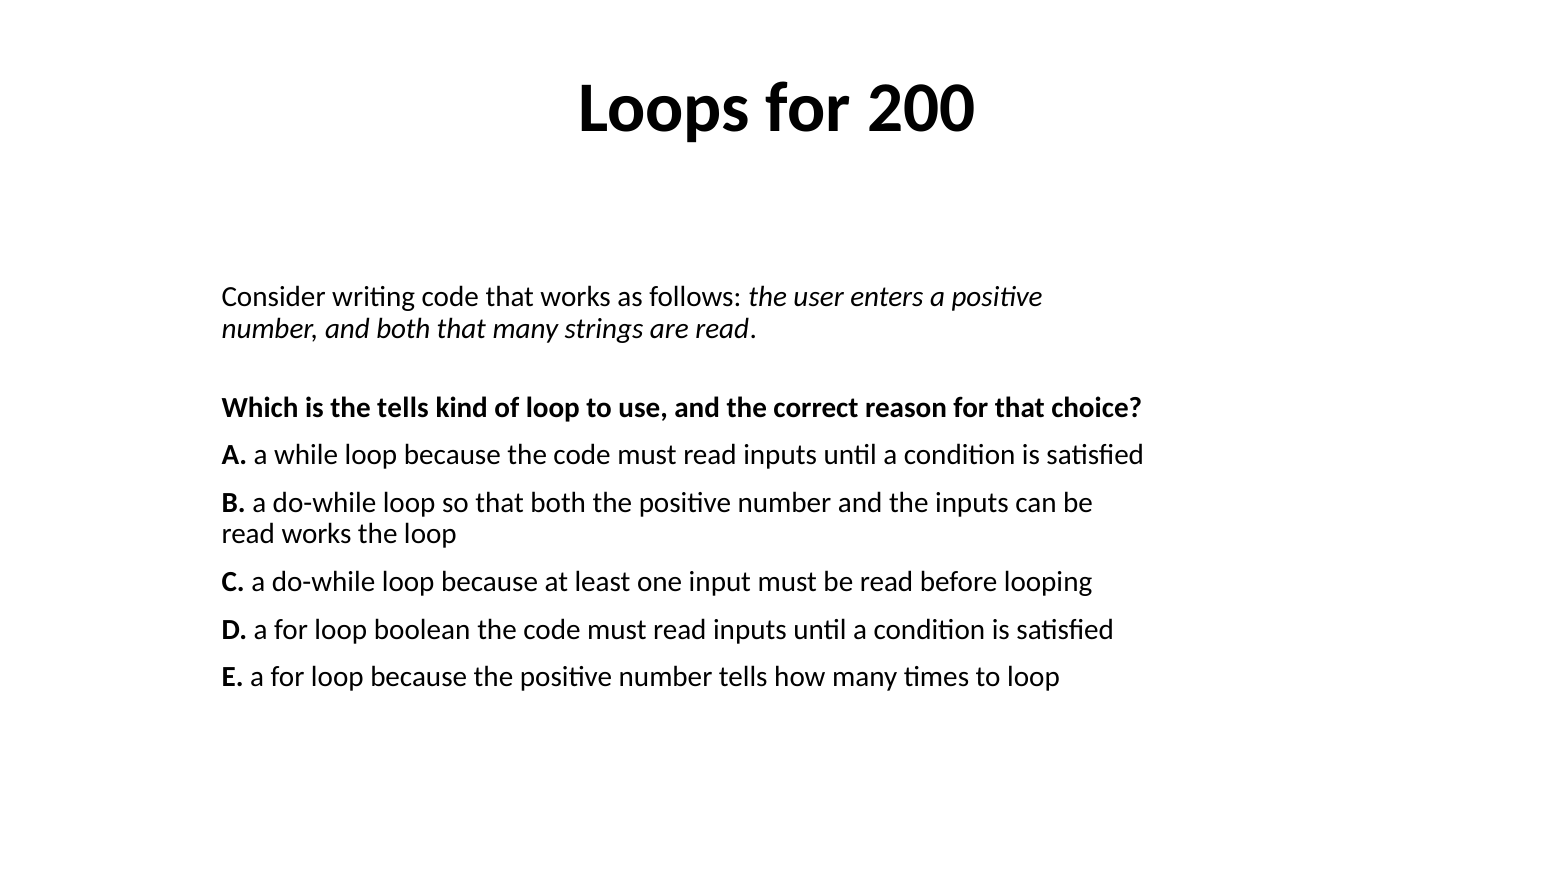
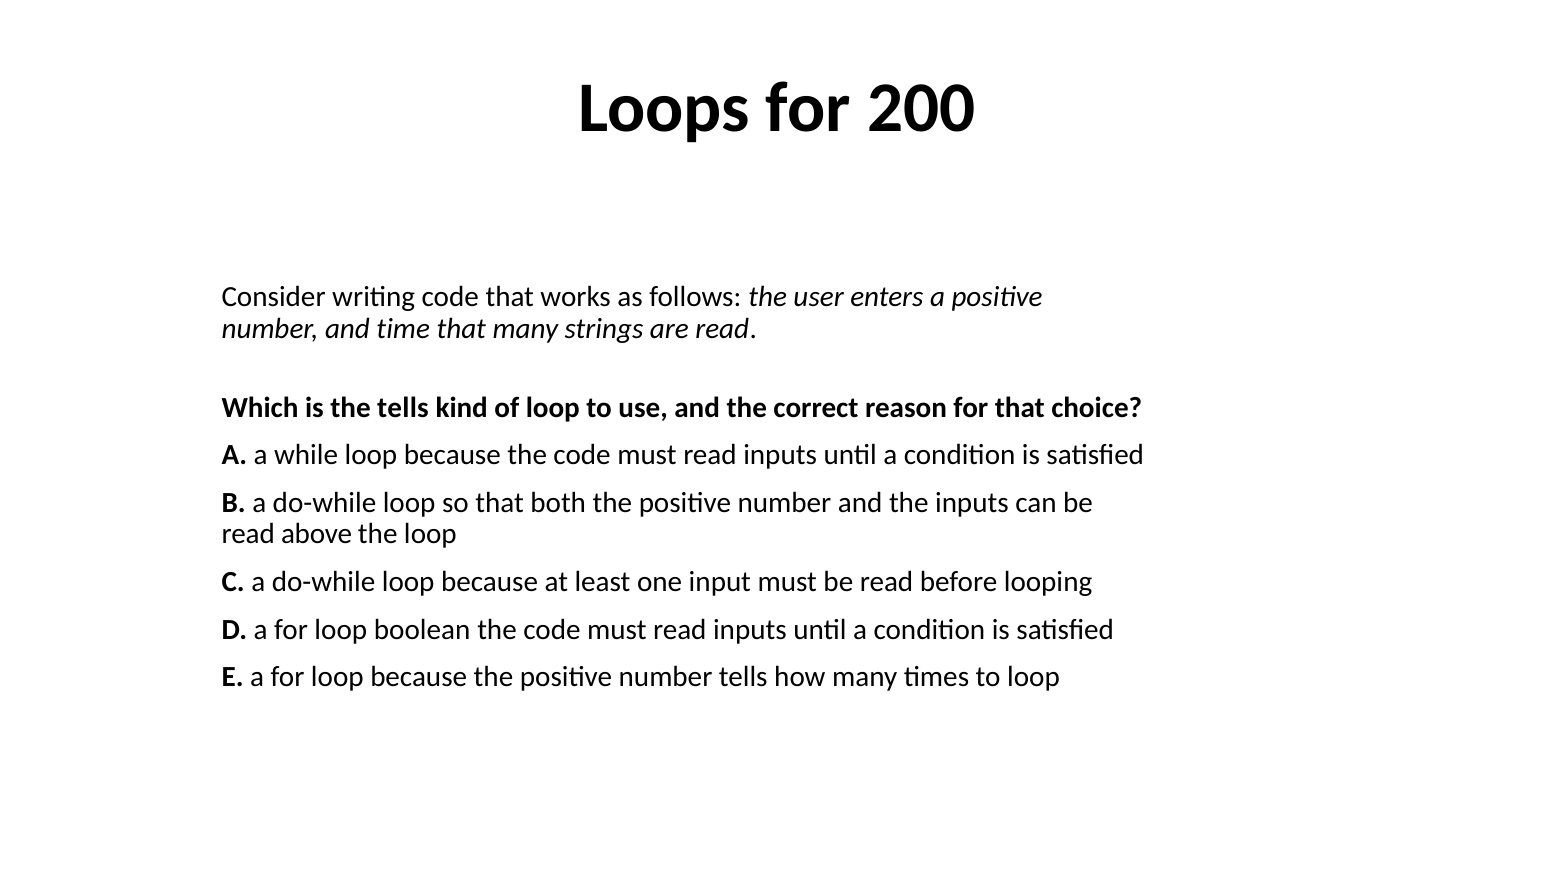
and both: both -> time (403, 329)
read works: works -> above (317, 534)
